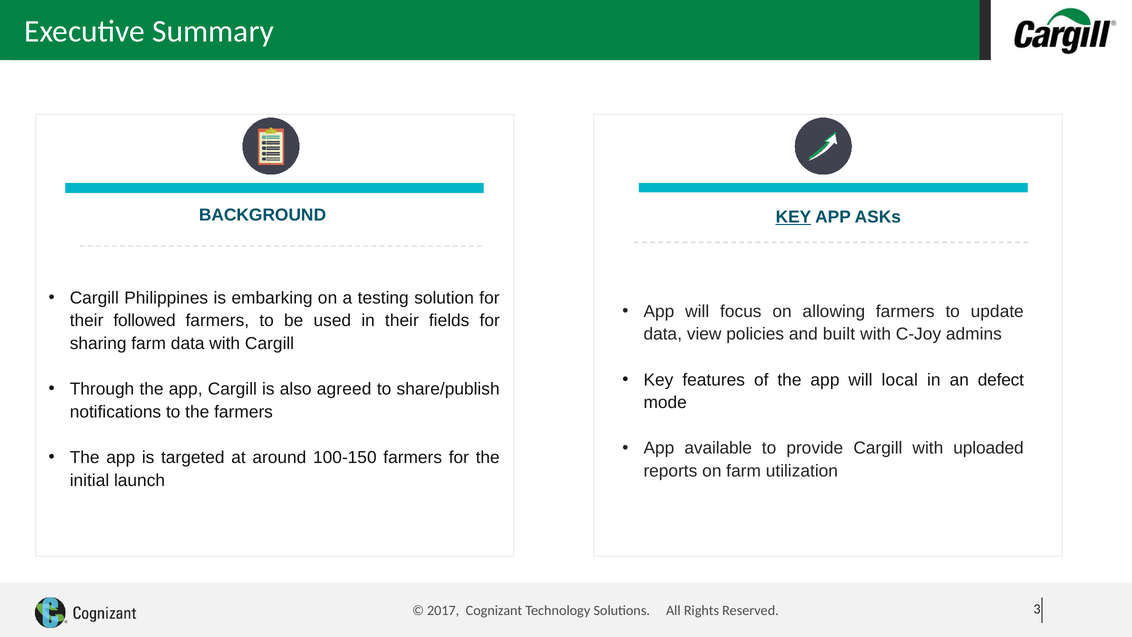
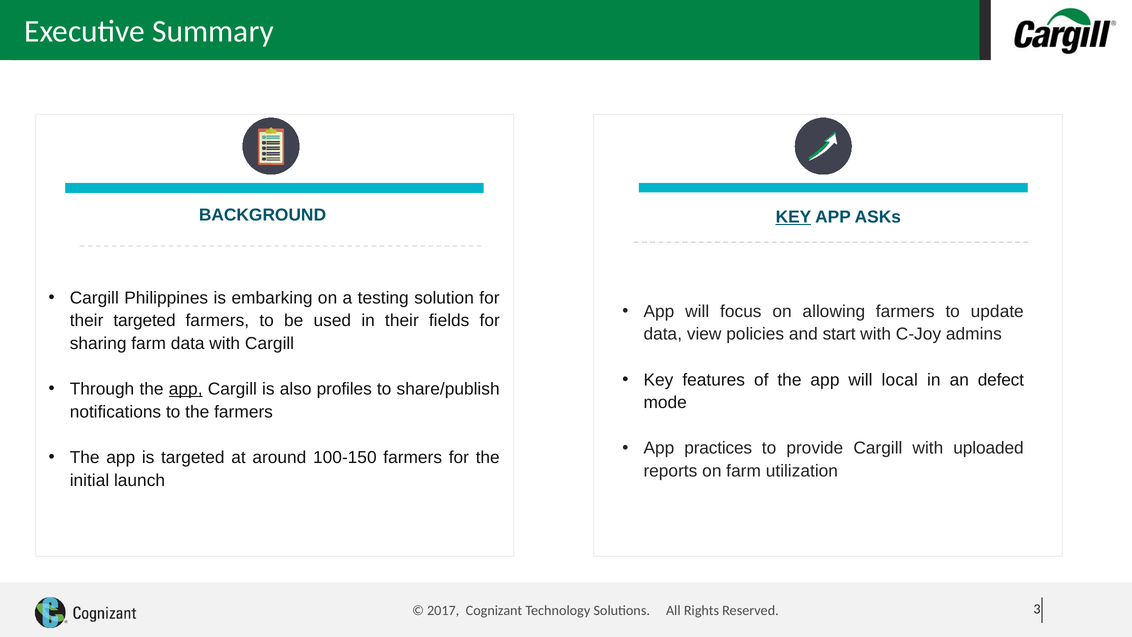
their followed: followed -> targeted (145, 321)
built: built -> start (839, 334)
app underline: none -> present (186, 389)
agreed: agreed -> profiles (344, 389)
available: available -> practices (718, 448)
